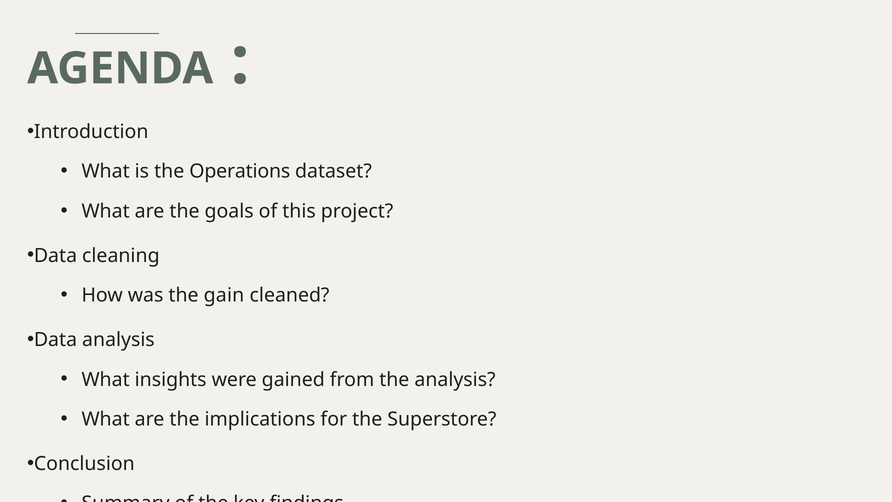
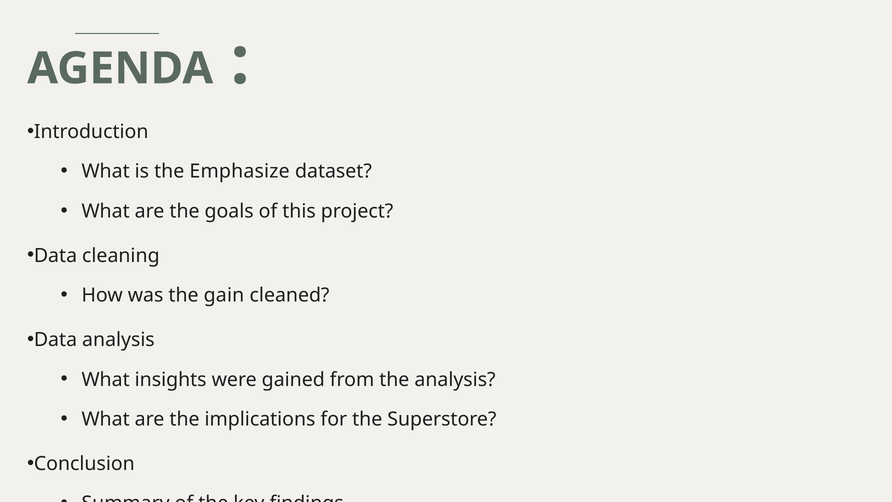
Operations: Operations -> Emphasize (240, 171)
